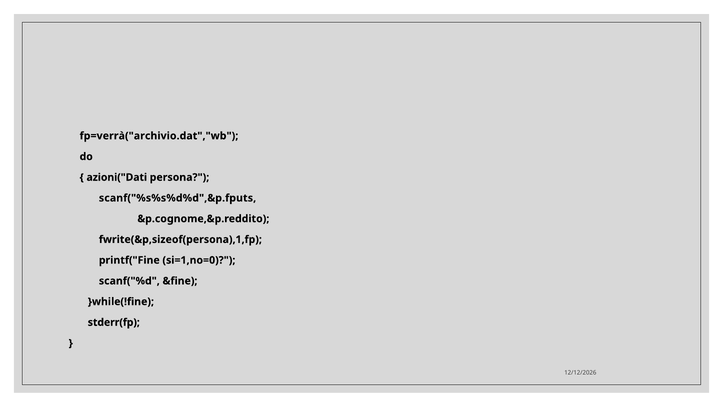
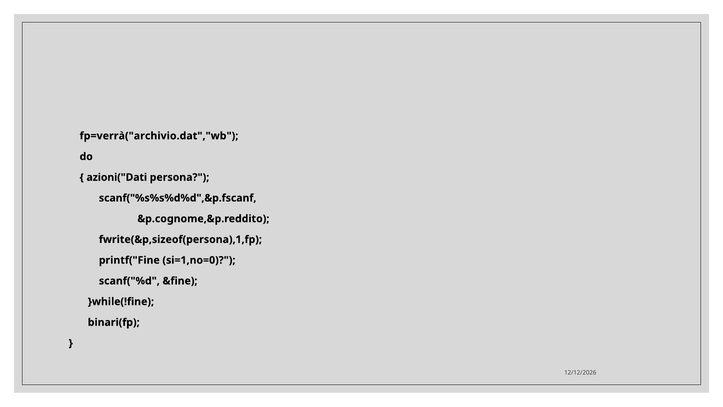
scanf("%s%s%d%d",&p.fputs: scanf("%s%s%d%d",&p.fputs -> scanf("%s%s%d%d",&p.fscanf (178, 198)
stderr(fp: stderr(fp -> binari(fp (114, 322)
